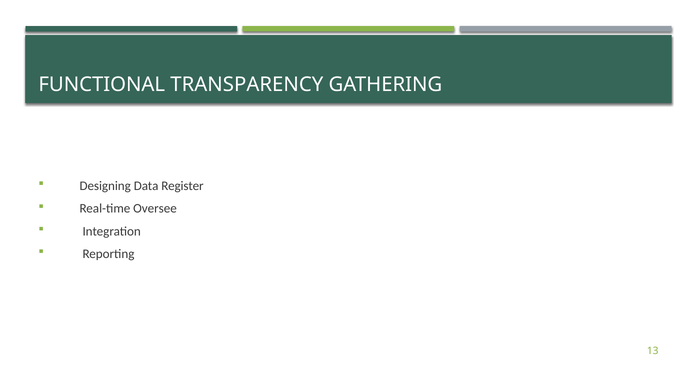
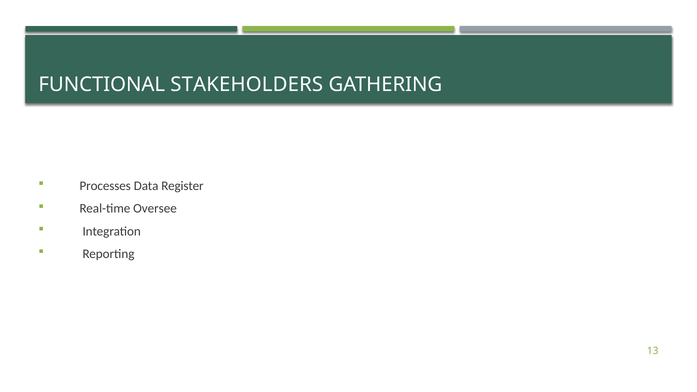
TRANSPARENCY: TRANSPARENCY -> STAKEHOLDERS (247, 85)
Designing: Designing -> Processes (105, 186)
